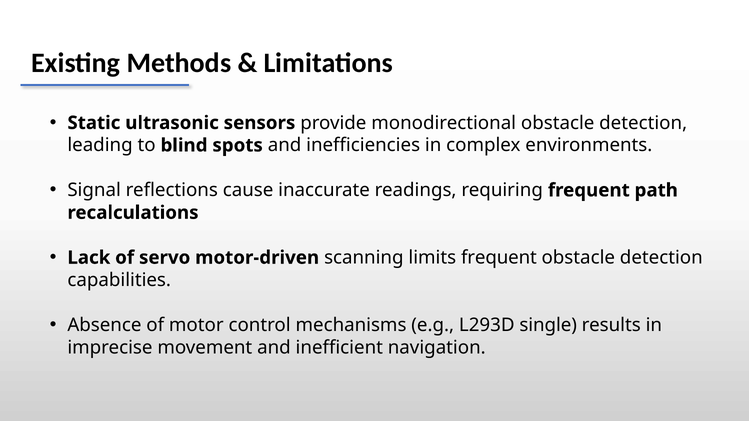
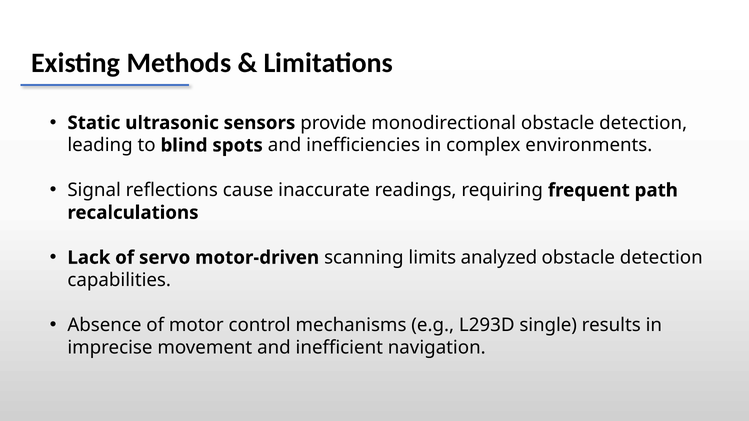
limits frequent: frequent -> analyzed (499, 258)
